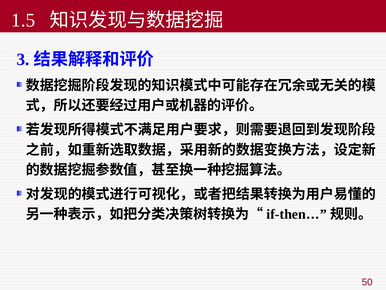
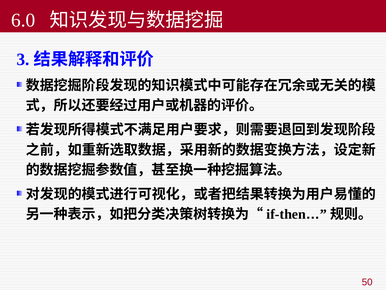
1.5: 1.5 -> 6.0 (23, 20)
